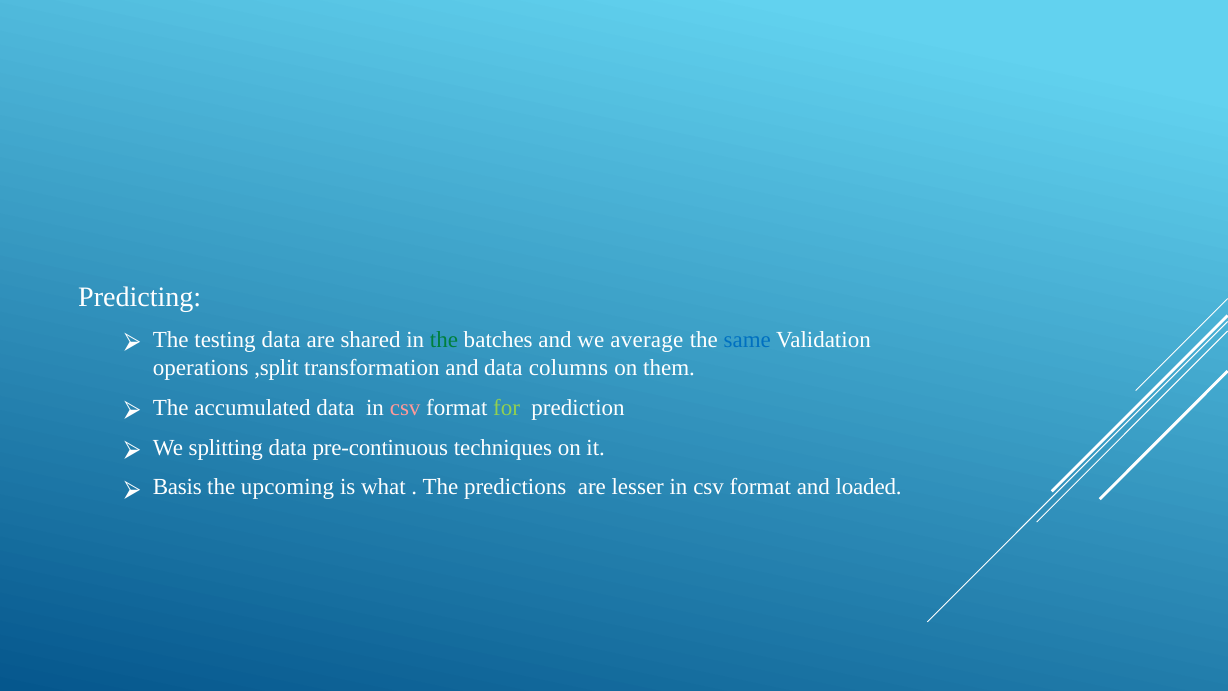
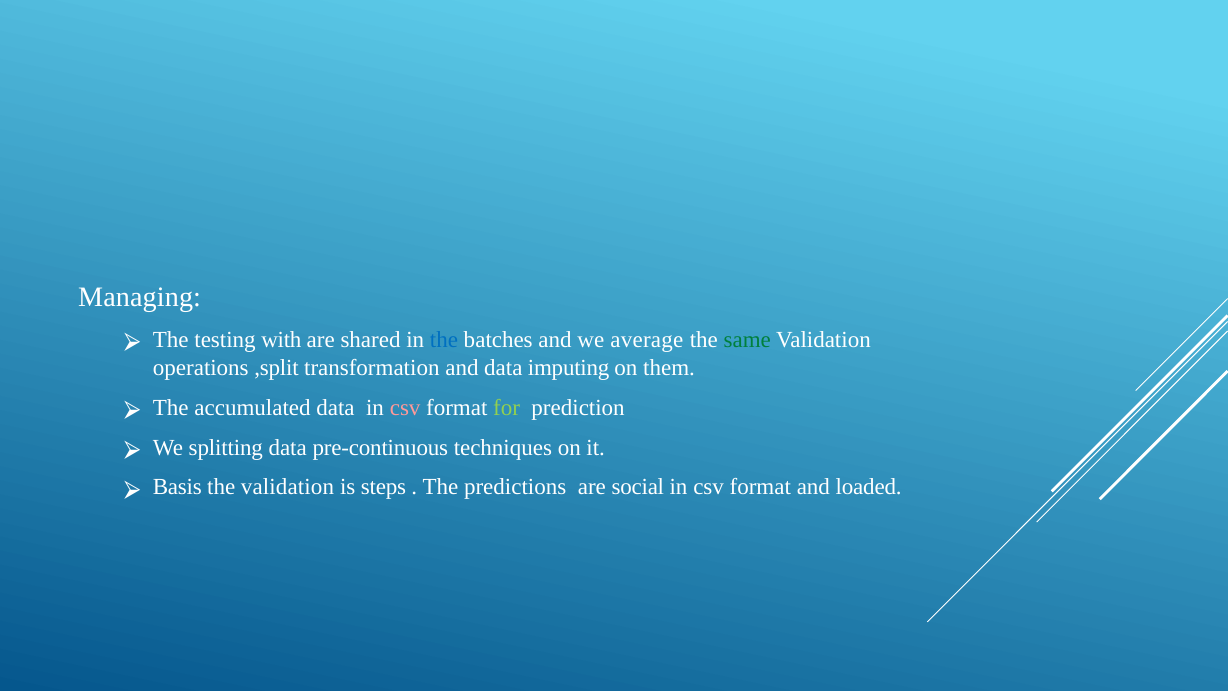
Predicting: Predicting -> Managing (140, 297)
testing data: data -> with (281, 340)
the colour: green -> blue (444, 340)
same colour: blue -> green (747, 340)
columns: columns -> imputing (569, 367)
the upcoming: upcoming -> validation (288, 487)
what: what -> steps (383, 487)
lesser: lesser -> social (638, 487)
